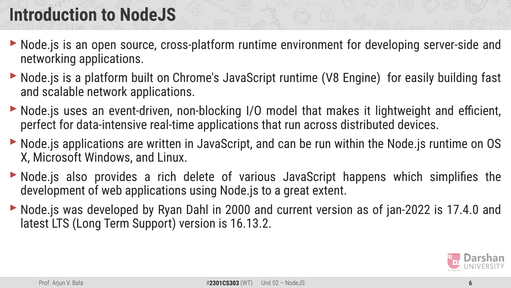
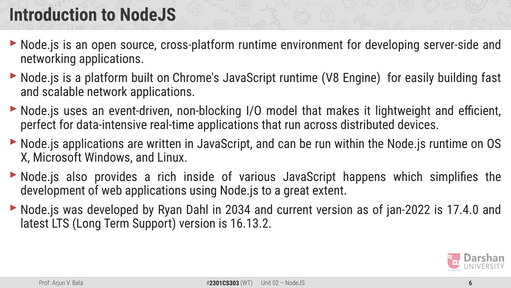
delete: delete -> inside (199, 177)
2000: 2000 -> 2034 (238, 209)
